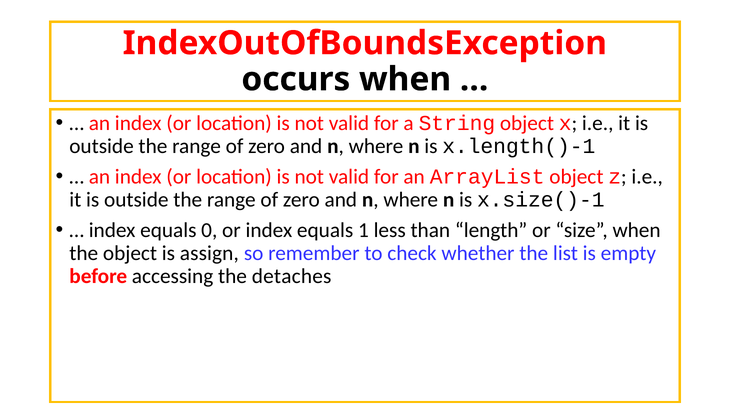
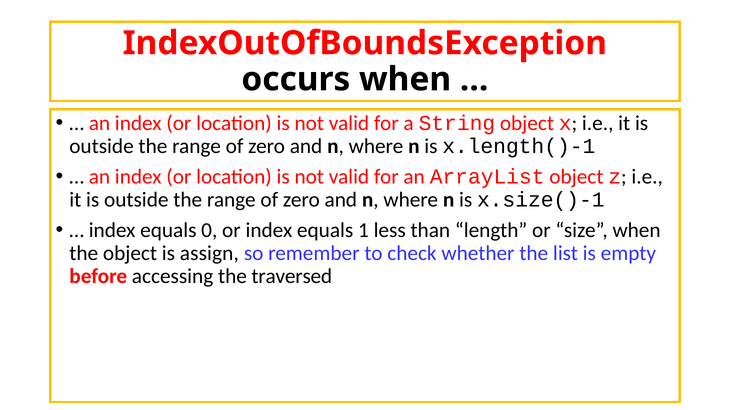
detaches: detaches -> traversed (292, 277)
